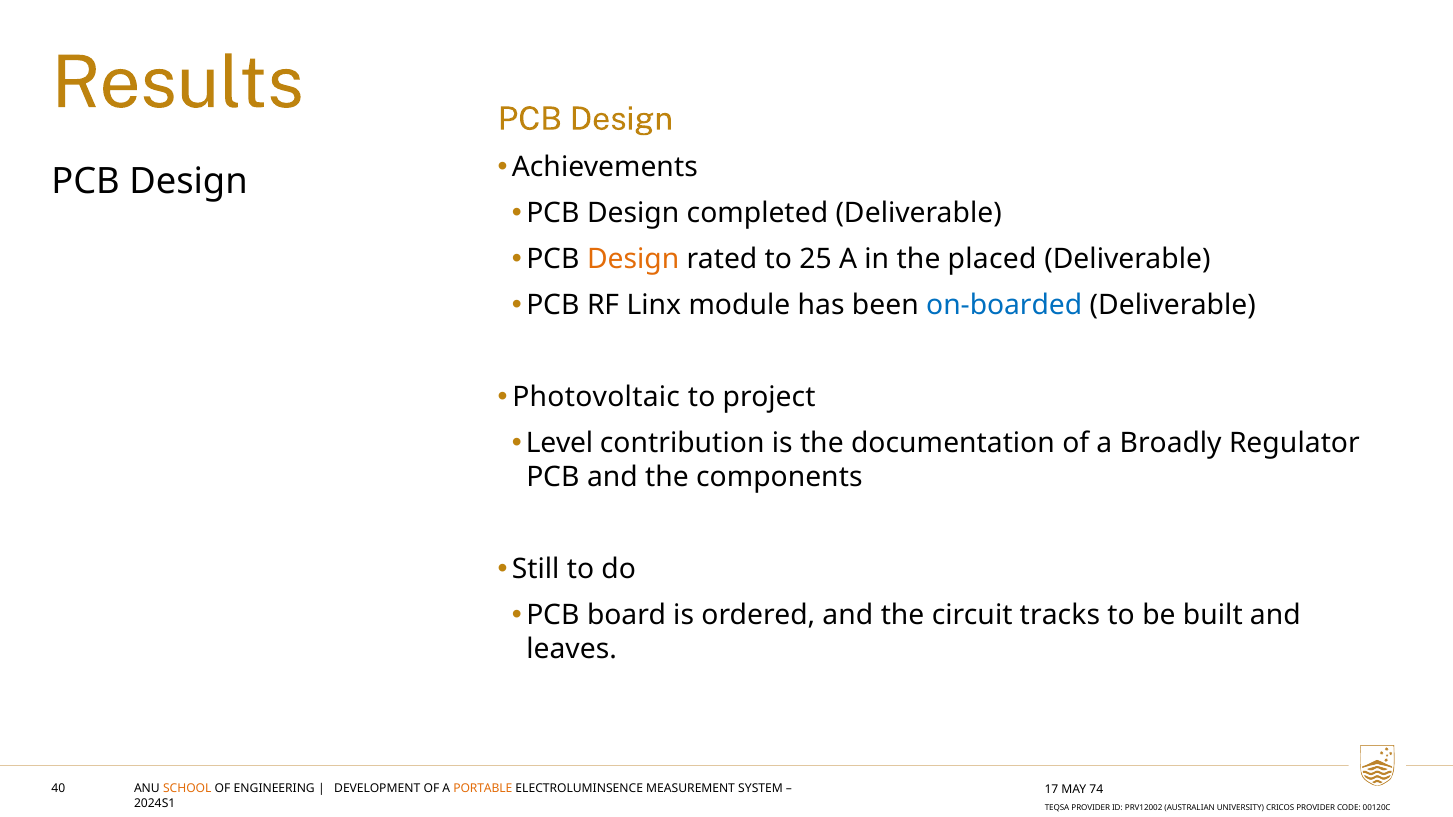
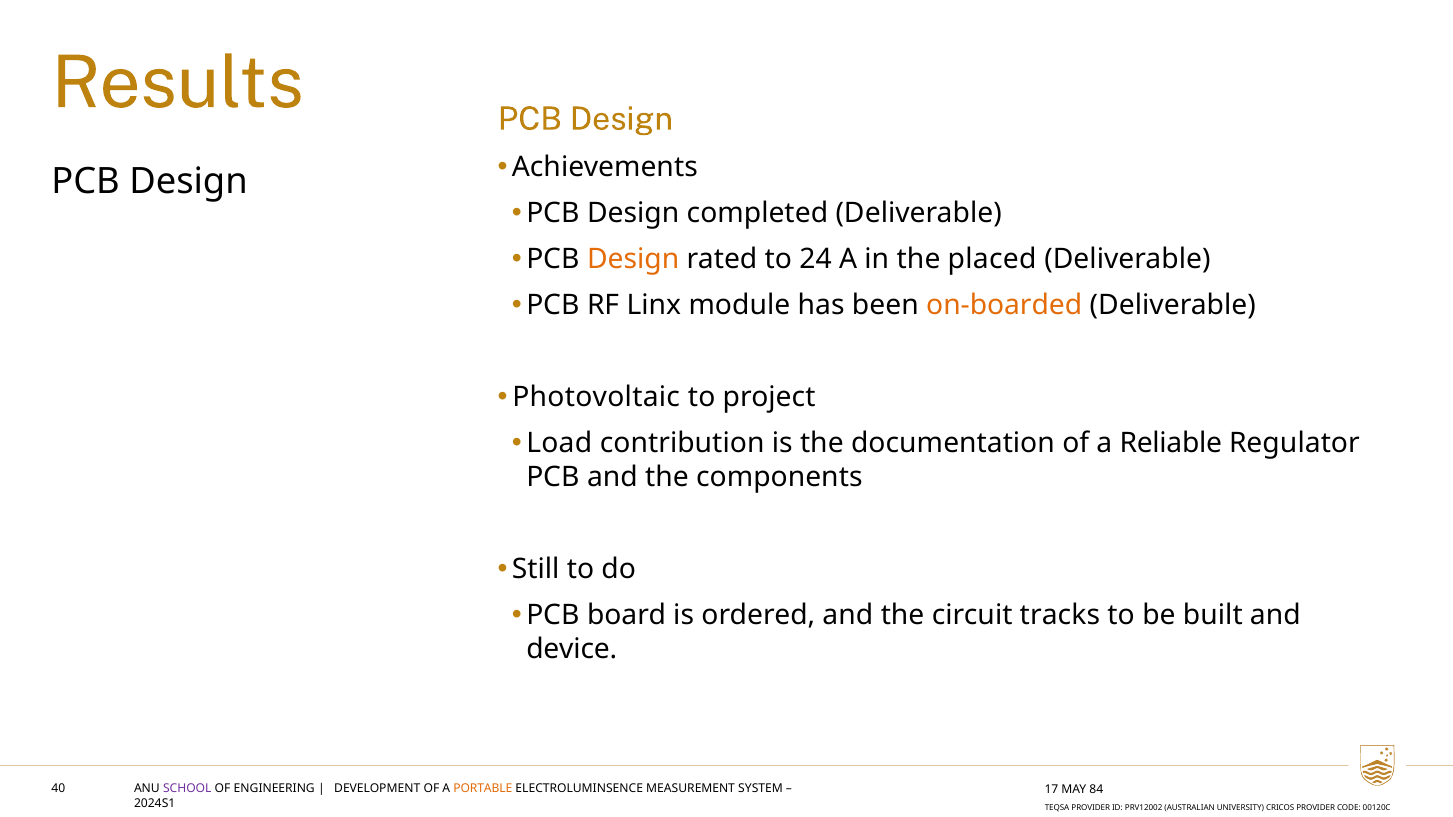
25: 25 -> 24 (816, 259)
on-boarded colour: blue -> orange (1004, 305)
Level: Level -> Load (559, 444)
Broadly: Broadly -> Reliable (1171, 444)
leaves: leaves -> device (572, 650)
SCHOOL colour: orange -> purple (187, 789)
74: 74 -> 84 (1096, 790)
